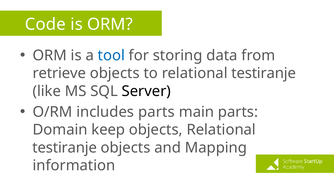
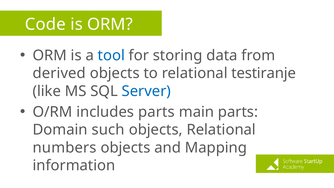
retrieve: retrieve -> derived (59, 73)
Server colour: black -> blue (146, 91)
keep: keep -> such (108, 130)
testiranje: testiranje -> numbers (65, 148)
